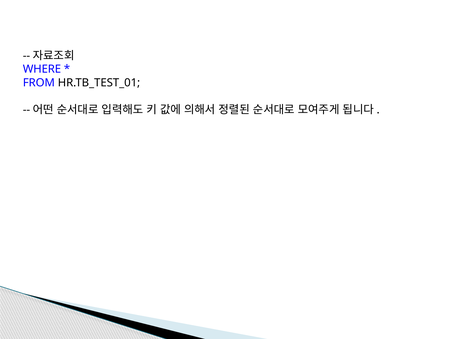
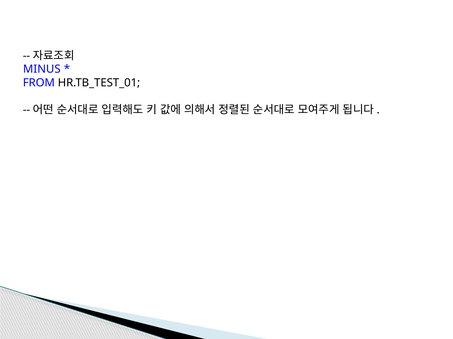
WHERE: WHERE -> MINUS (42, 69)
